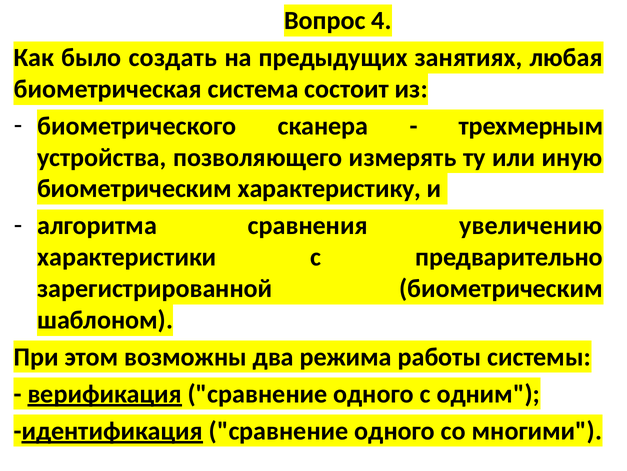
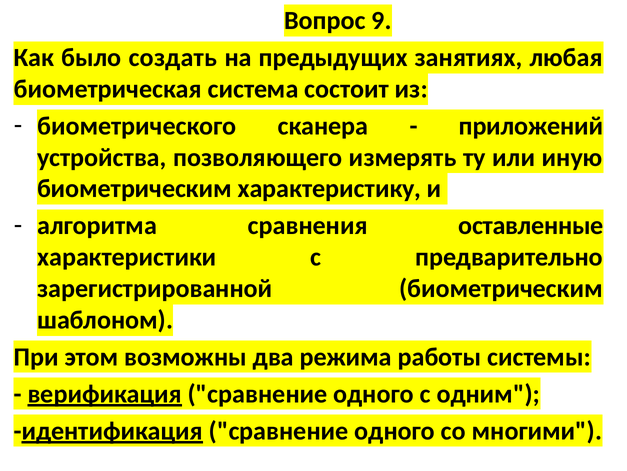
4: 4 -> 9 (382, 21)
трехмерным: трехмерным -> приложений (531, 126)
увеличению: увеличению -> оставленные (531, 225)
